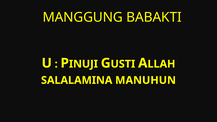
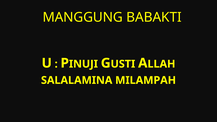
MANUHUN: MANUHUN -> MILAMPAH (146, 80)
